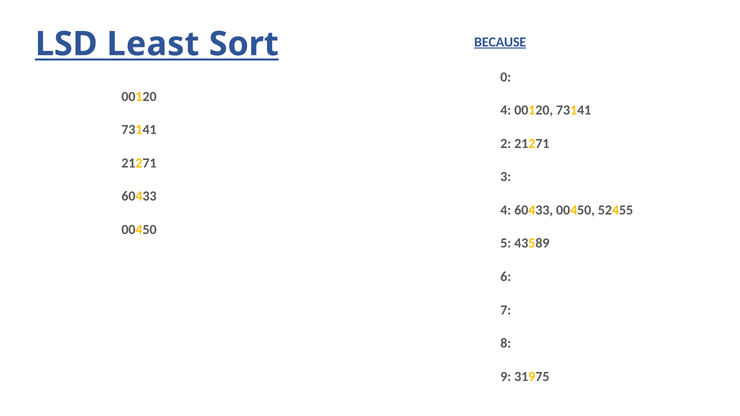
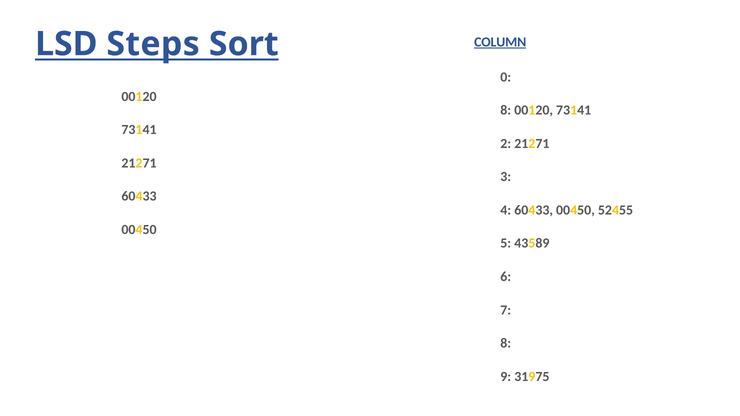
BECAUSE: BECAUSE -> COLUMN (500, 42)
Least: Least -> Steps (153, 44)
4: 4 -> 8 (506, 110)
